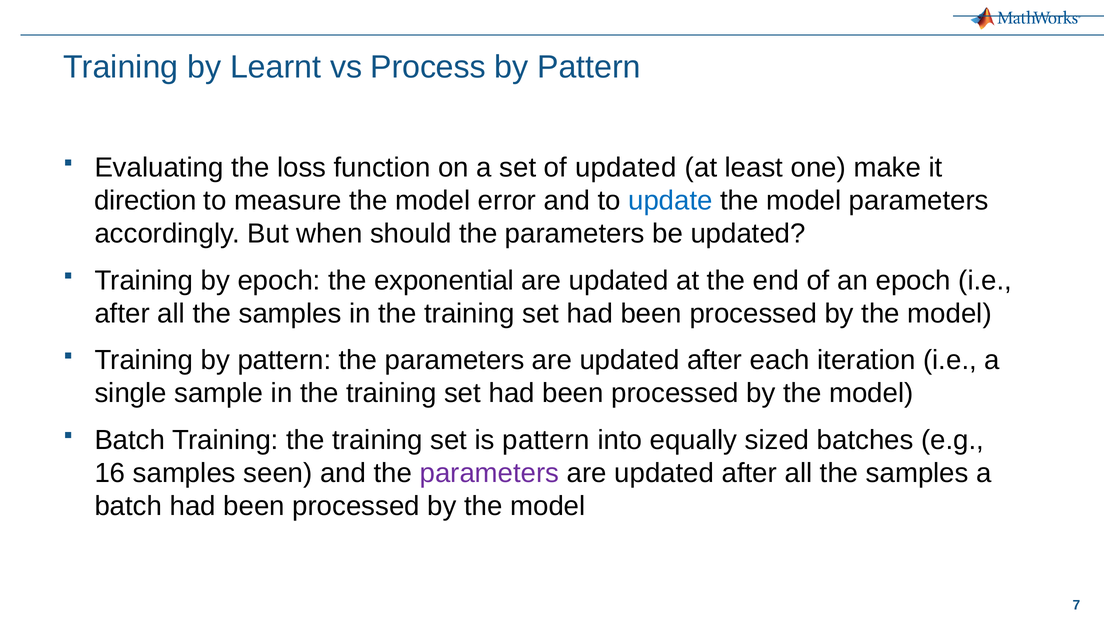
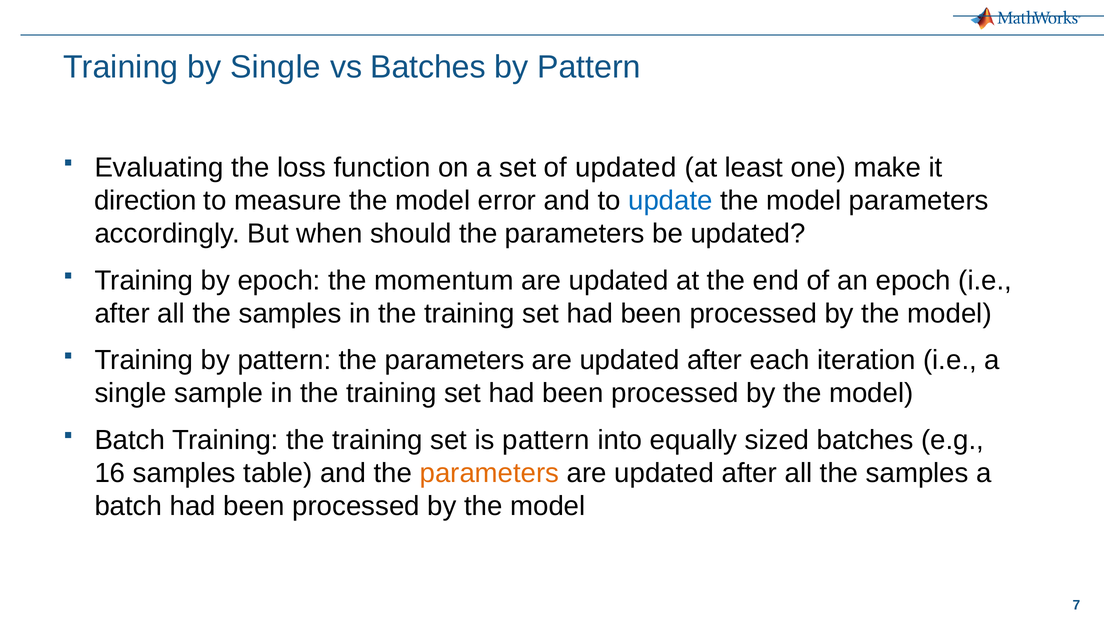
by Learnt: Learnt -> Single (275, 67)
vs Process: Process -> Batches (428, 67)
exponential: exponential -> momentum (444, 280)
seen: seen -> table (278, 473)
parameters colour: purple -> orange (489, 473)
